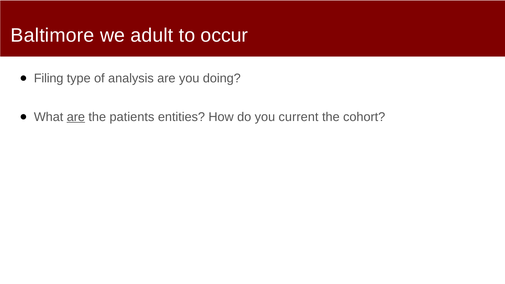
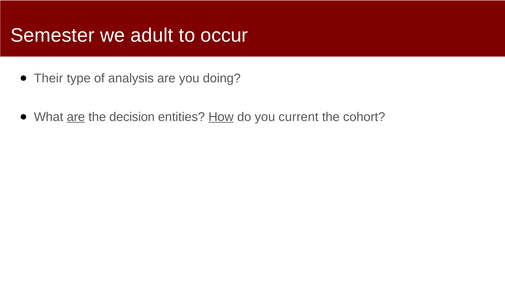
Baltimore: Baltimore -> Semester (53, 35)
Filing: Filing -> Their (48, 78)
patients: patients -> decision (132, 117)
How underline: none -> present (221, 117)
